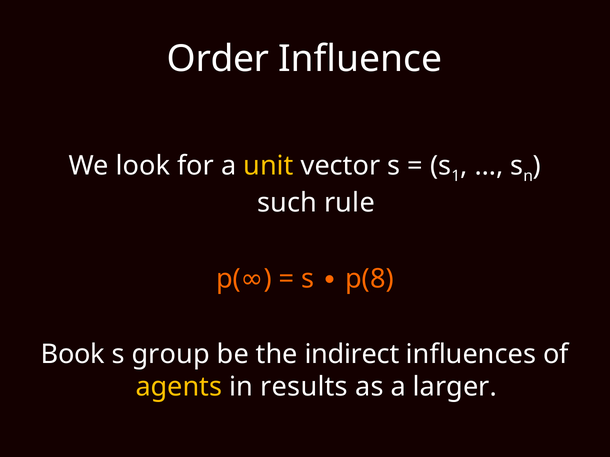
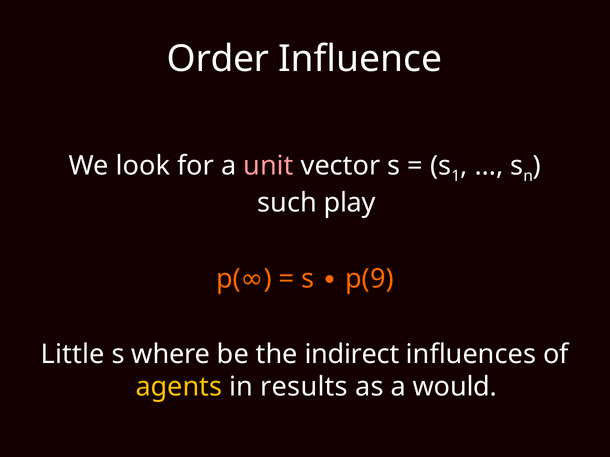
unit colour: yellow -> pink (269, 166)
rule: rule -> play (350, 203)
p(8: p(8 -> p(9 (370, 279)
Book: Book -> Little (73, 355)
group: group -> where (171, 355)
larger: larger -> would (455, 387)
